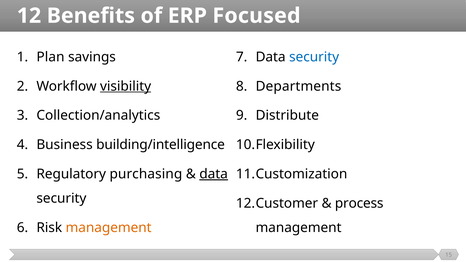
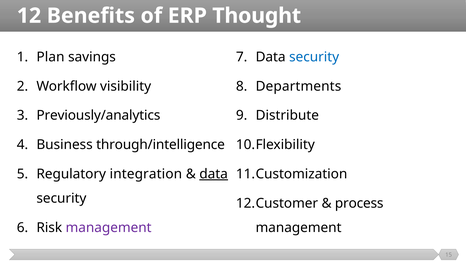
Focused: Focused -> Thought (257, 16)
visibility underline: present -> none (126, 86)
Collection/analytics: Collection/analytics -> Previously/analytics (98, 116)
building/intelligence: building/intelligence -> through/intelligence (161, 145)
purchasing: purchasing -> integration (146, 174)
management colour: orange -> purple (109, 228)
